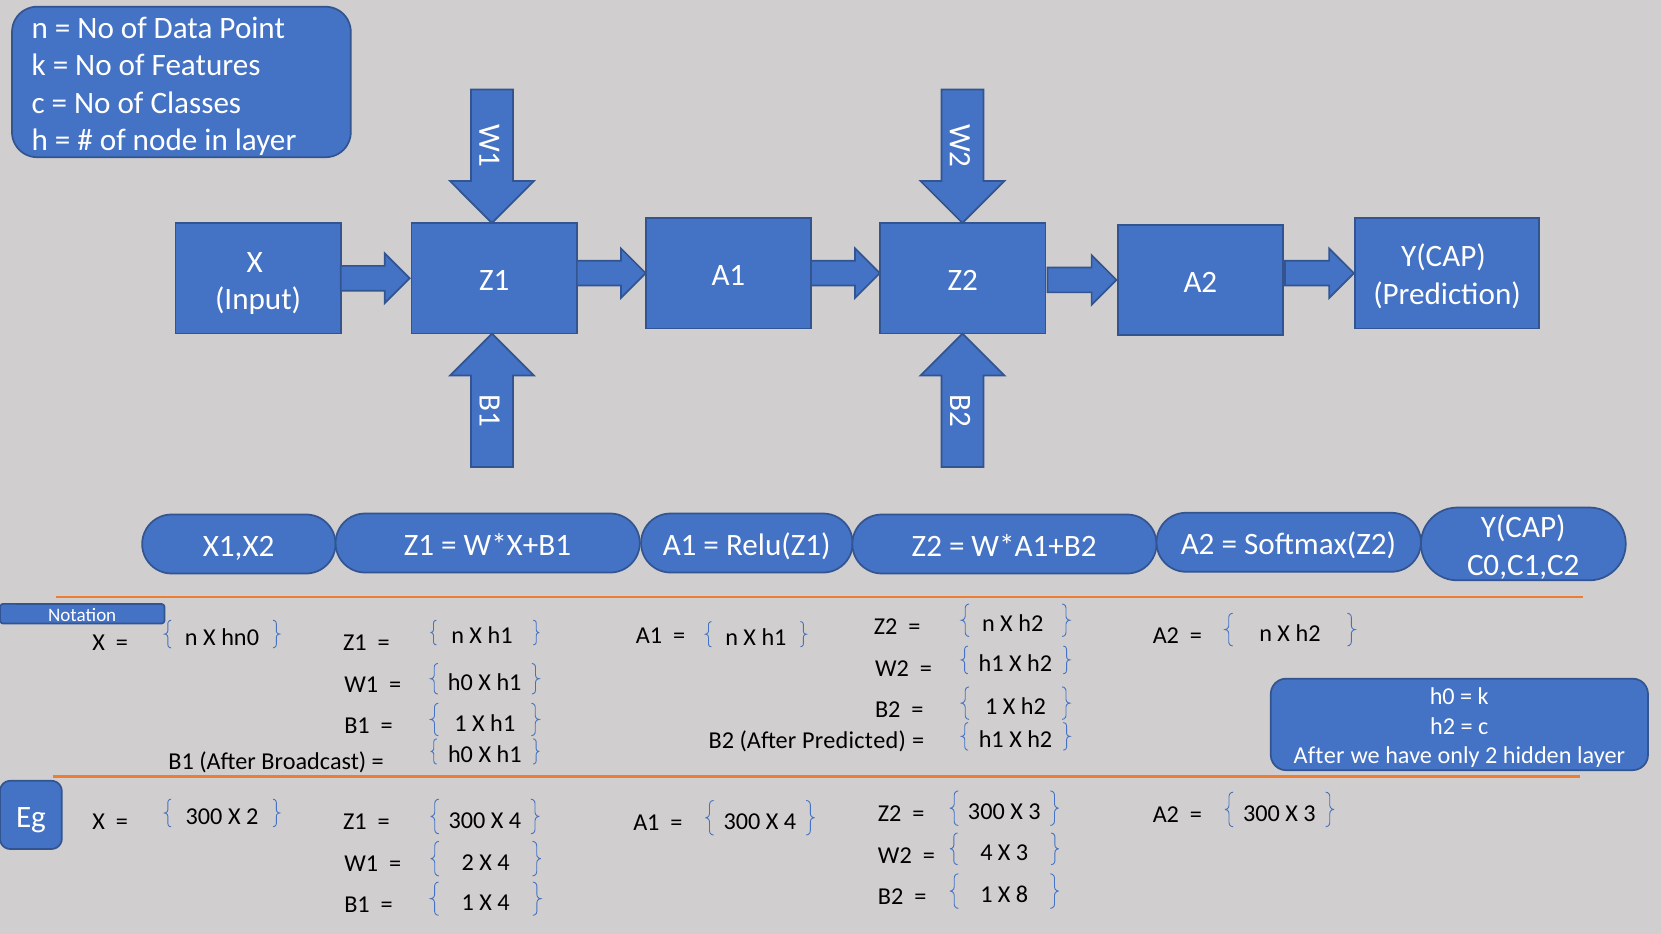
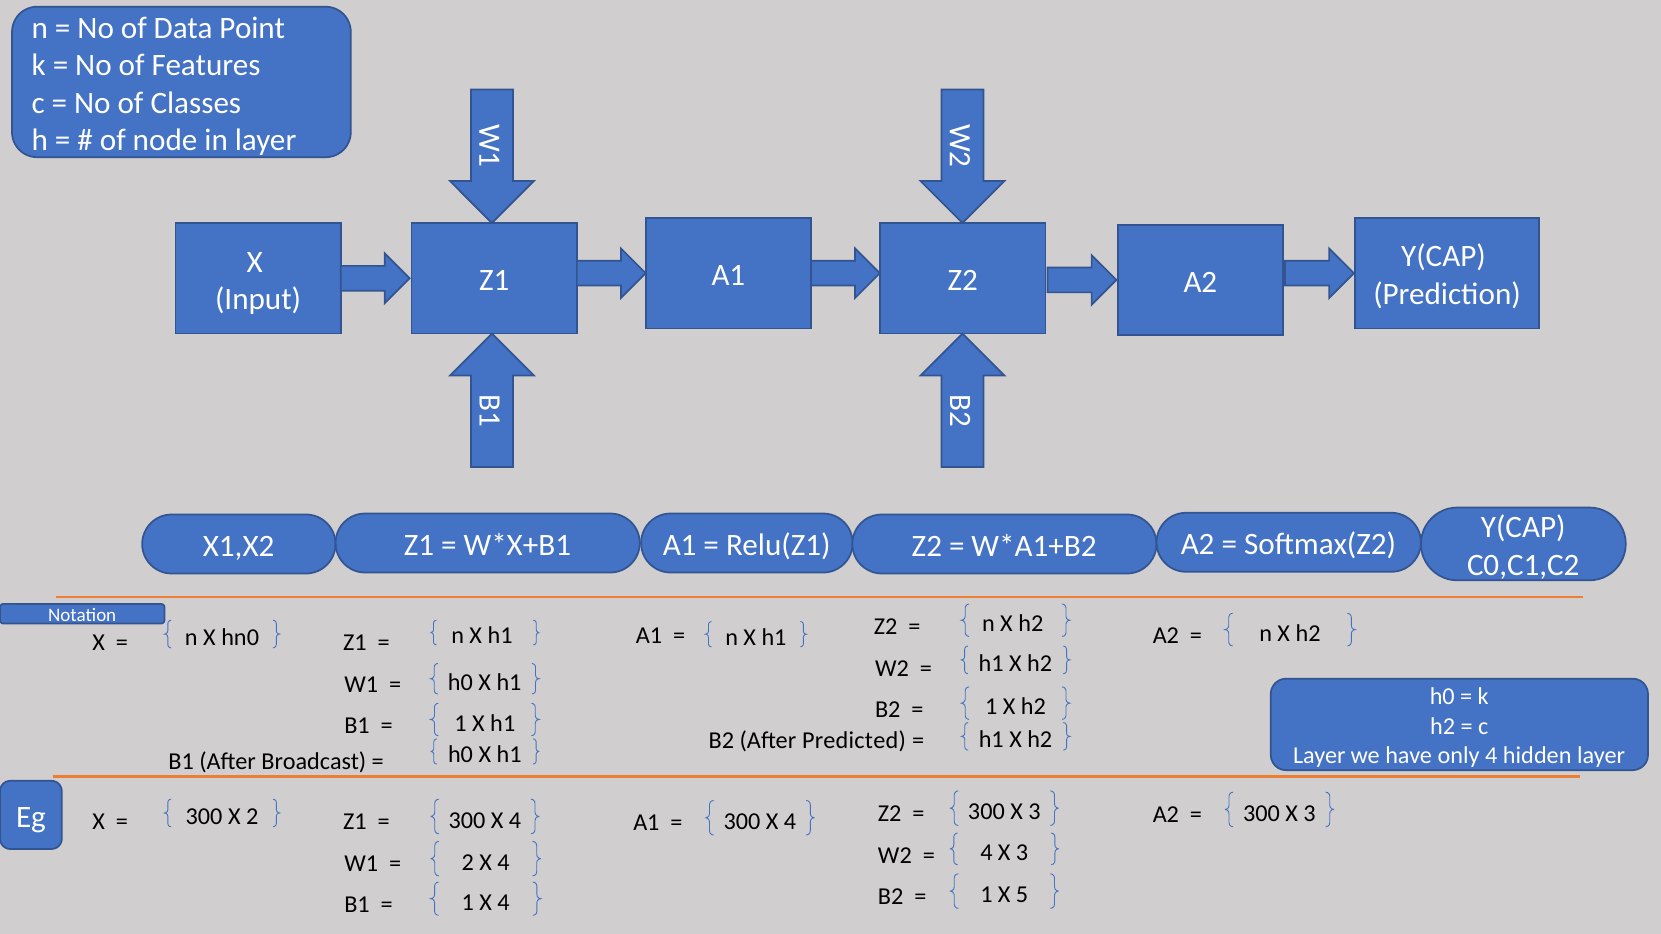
After: After -> Layer (1319, 755)
only 2: 2 -> 4 (1491, 755)
8: 8 -> 5 (1022, 895)
